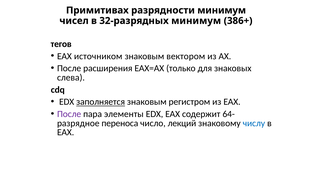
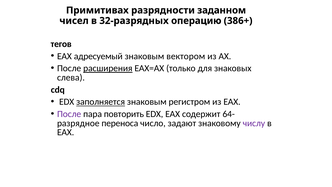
разрядности минимум: минимум -> заданном (222, 10)
32-разрядных минимум: минимум -> операцию (196, 21)
источником: источником -> адресуемый (98, 56)
расширения underline: none -> present (108, 68)
элементы: элементы -> повторить (124, 114)
лекций: лекций -> задают (182, 123)
числу colour: blue -> purple (254, 123)
